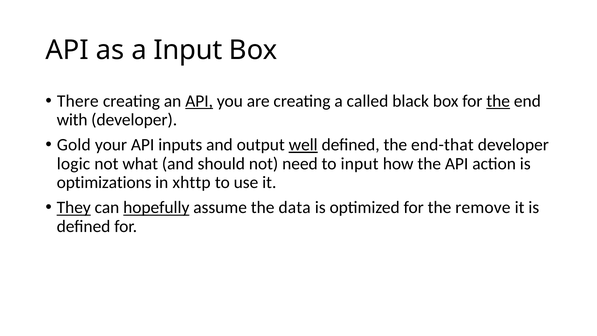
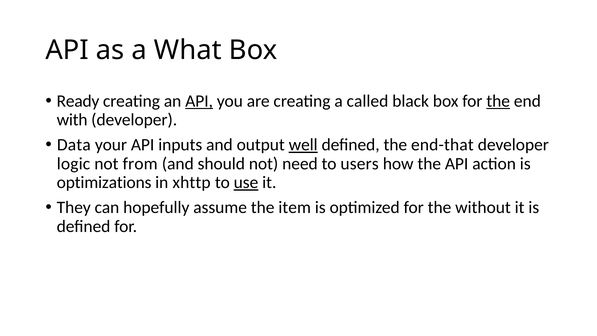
a Input: Input -> What (188, 50)
There: There -> Ready (78, 101)
Gold: Gold -> Data (74, 145)
what: what -> from (140, 164)
to input: input -> users (360, 164)
use underline: none -> present (246, 182)
They underline: present -> none (74, 207)
hopefully underline: present -> none (156, 207)
data: data -> item (295, 207)
remove: remove -> without (483, 207)
